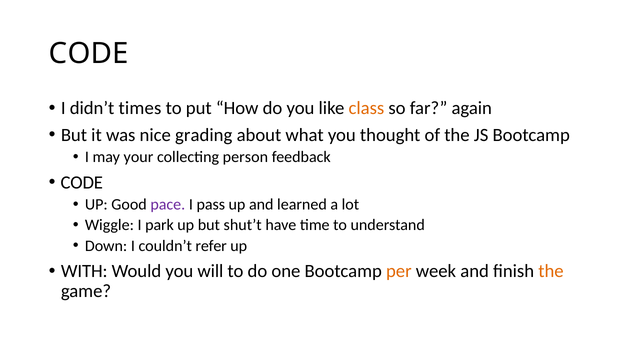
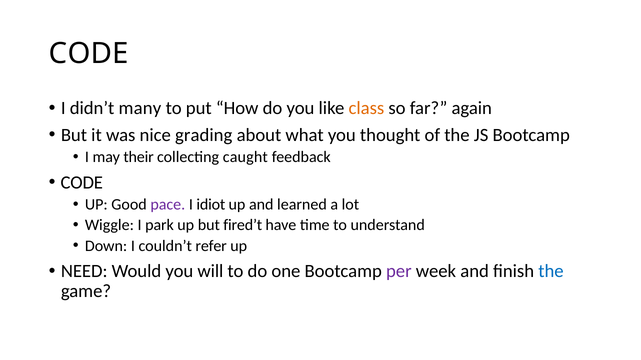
times: times -> many (140, 108)
your: your -> their (139, 157)
person: person -> caught (245, 157)
pass: pass -> idiot (211, 205)
shut’t: shut’t -> fired’t (243, 225)
WITH: WITH -> NEED (84, 272)
per colour: orange -> purple (399, 272)
the colour: orange -> blue (551, 272)
